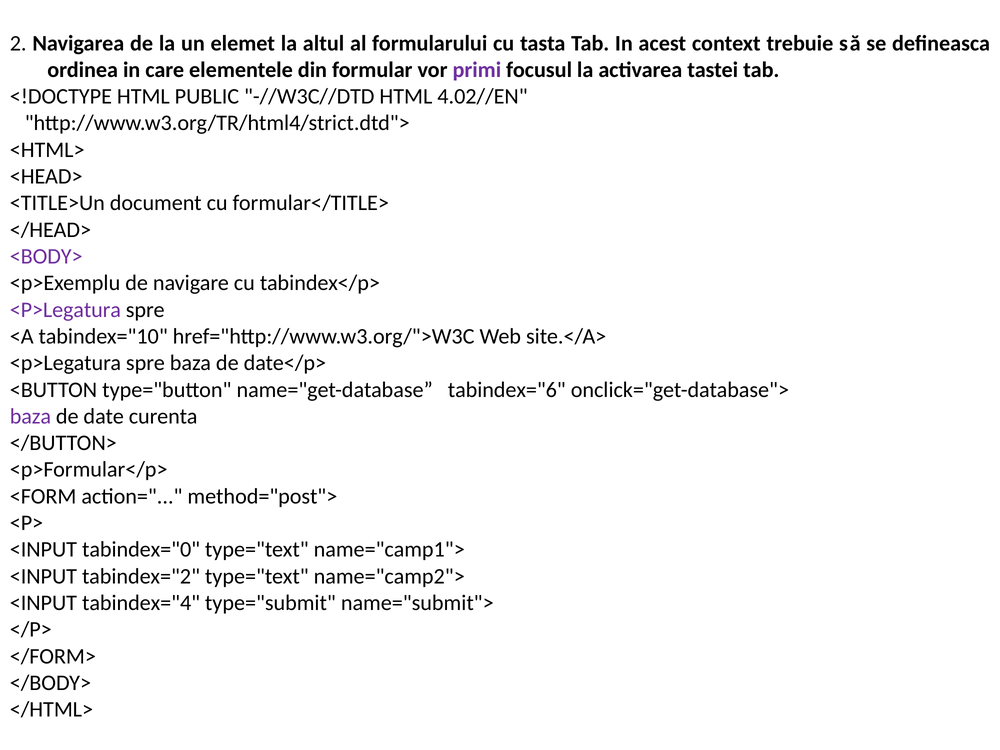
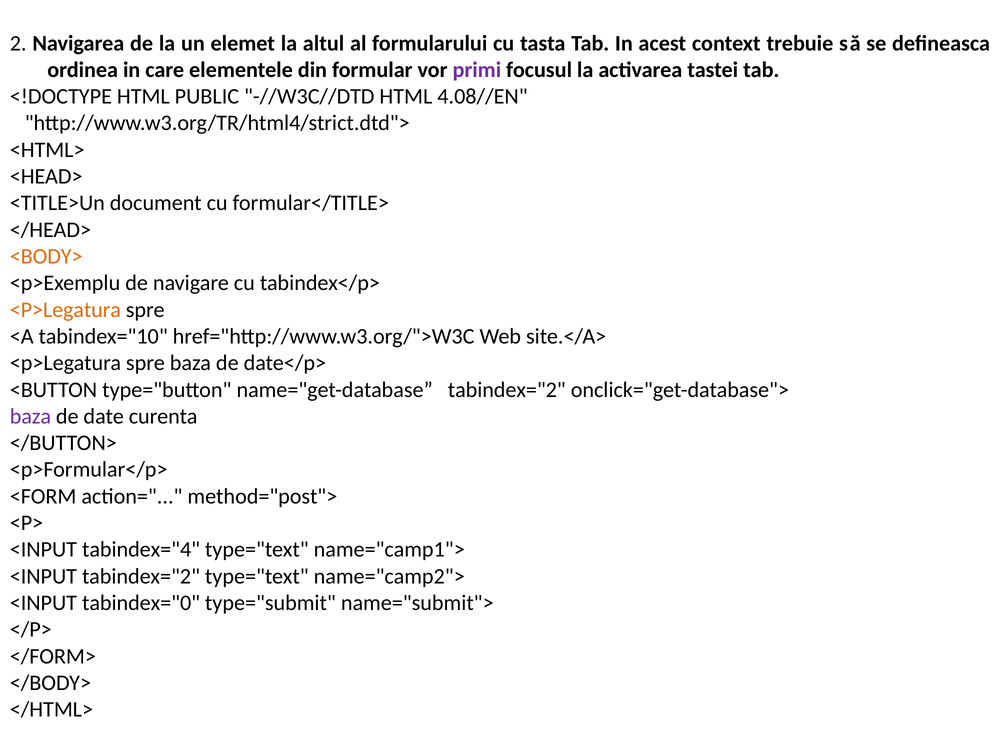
4.02//EN: 4.02//EN -> 4.08//EN (483, 96)
<BODY> colour: purple -> orange (46, 256)
<P>Legatura colour: purple -> orange (65, 310)
name="get-database tabindex="6: tabindex="6 -> tabindex="2 (507, 390)
tabindex="0: tabindex="0 -> tabindex="4 (141, 550)
tabindex="4: tabindex="4 -> tabindex="0 (141, 603)
